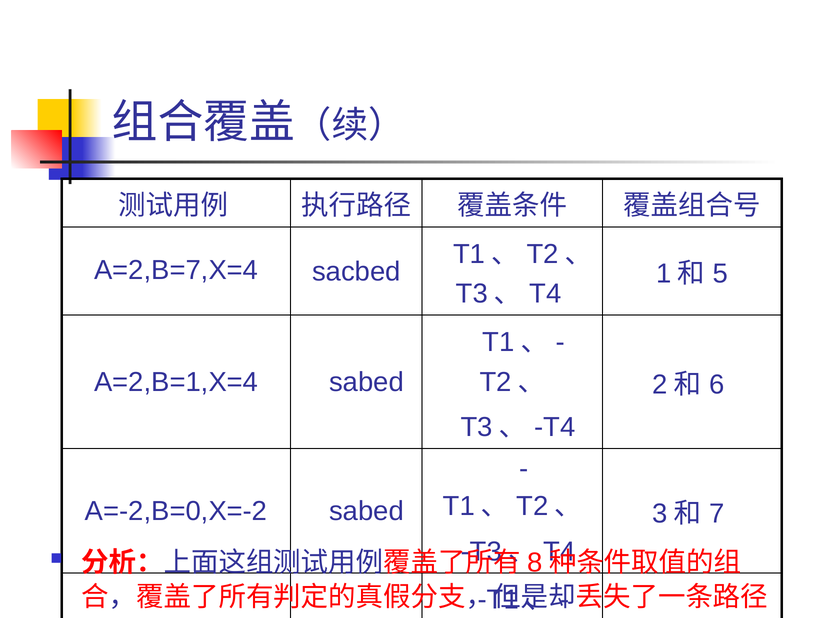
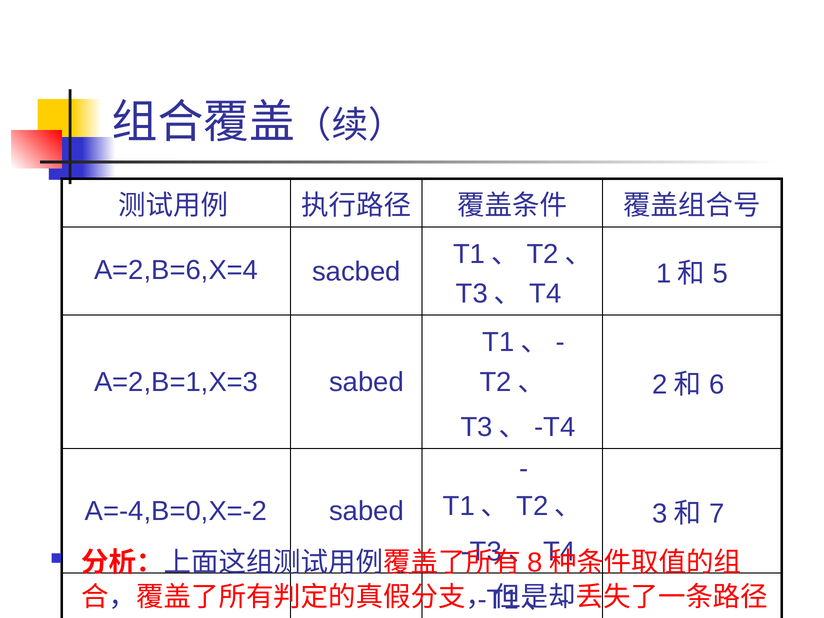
A=2,B=7,X=4: A=2,B=7,X=4 -> A=2,B=6,X=4 (176, 270)
A=2,B=1,X=4: A=2,B=1,X=4 -> A=2,B=1,X=3 (176, 382)
A=-2,B=0,X=-2: A=-2,B=0,X=-2 -> A=-4,B=0,X=-2 (176, 511)
